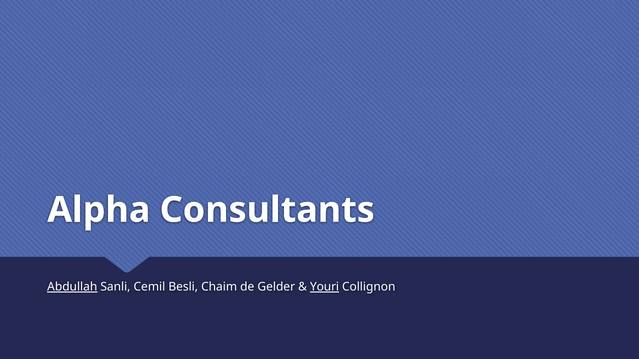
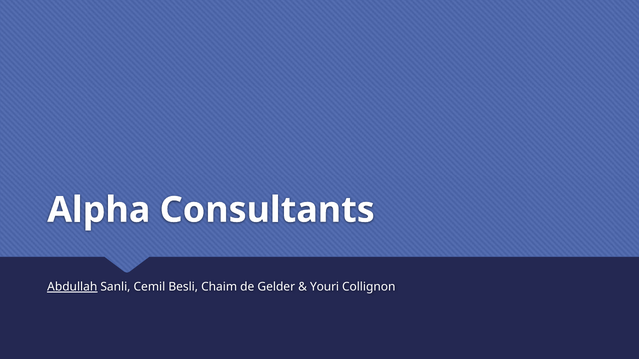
Youri underline: present -> none (325, 287)
